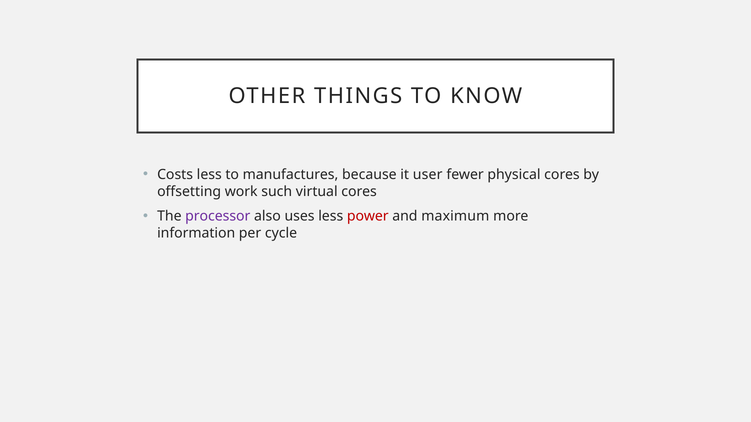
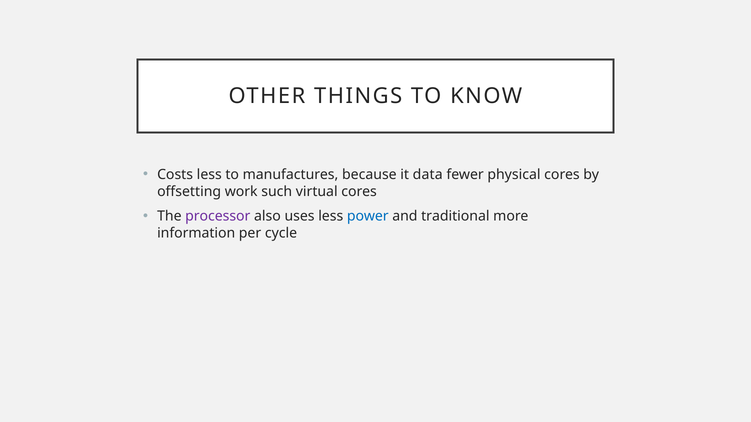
user: user -> data (428, 175)
power colour: red -> blue (368, 216)
maximum: maximum -> traditional (455, 216)
